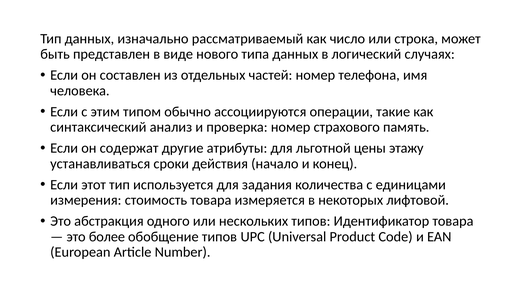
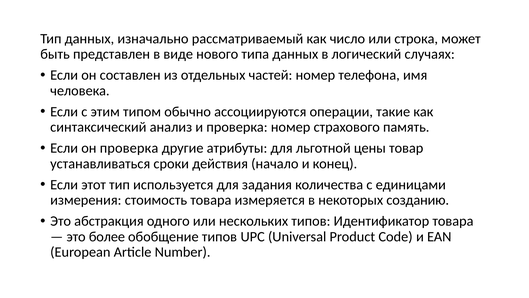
он содержат: содержат -> проверка (129, 148)
этажу: этажу -> товар (406, 148)
лифтовой: лифтовой -> созданию (418, 200)
